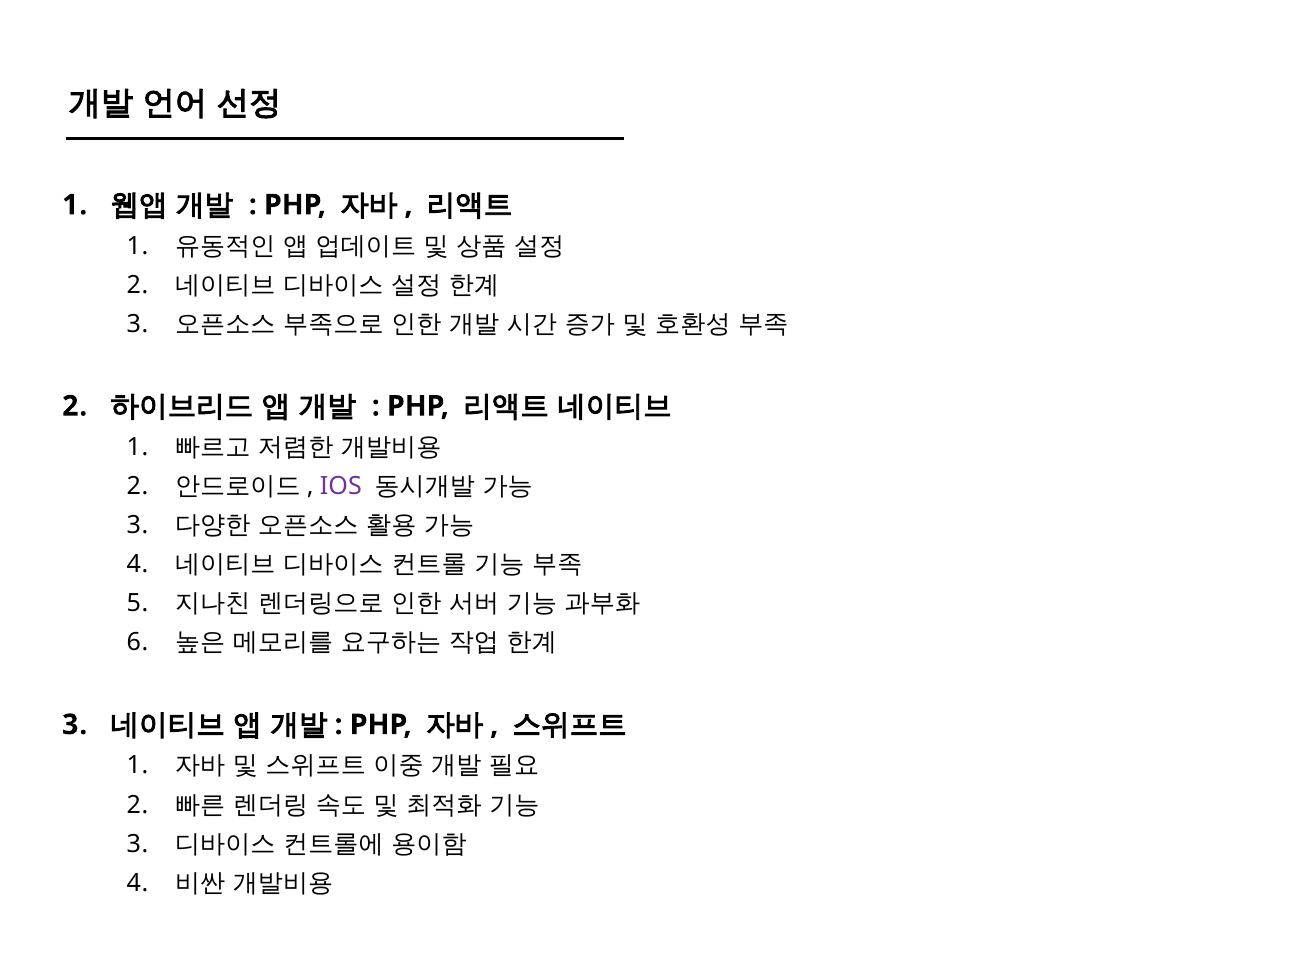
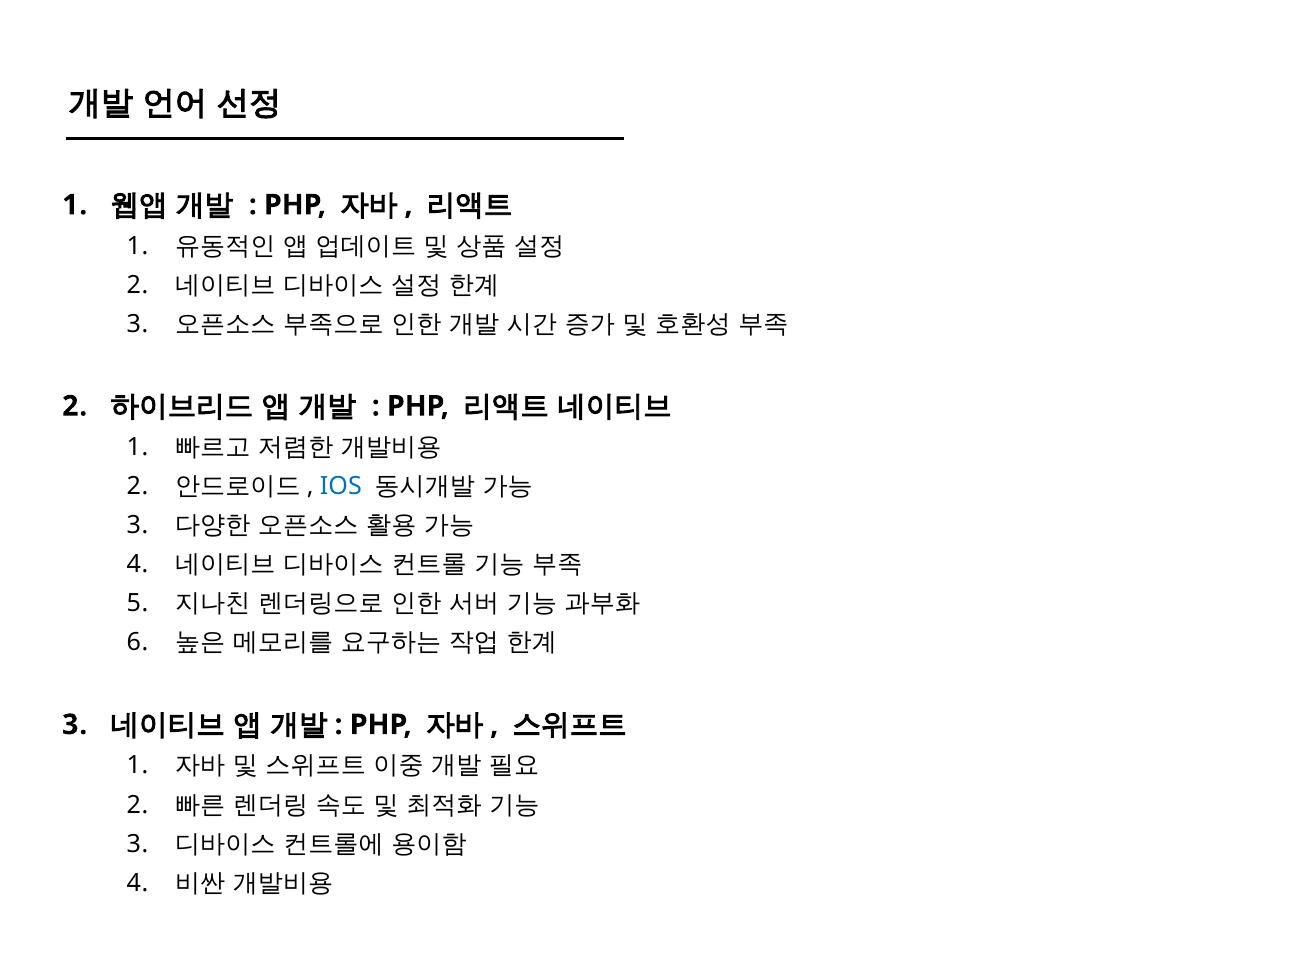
IOS colour: purple -> blue (341, 486)
